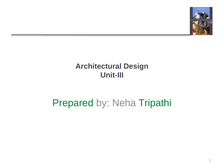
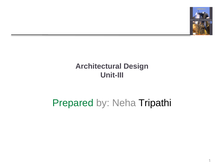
Tripathi colour: green -> black (155, 103)
